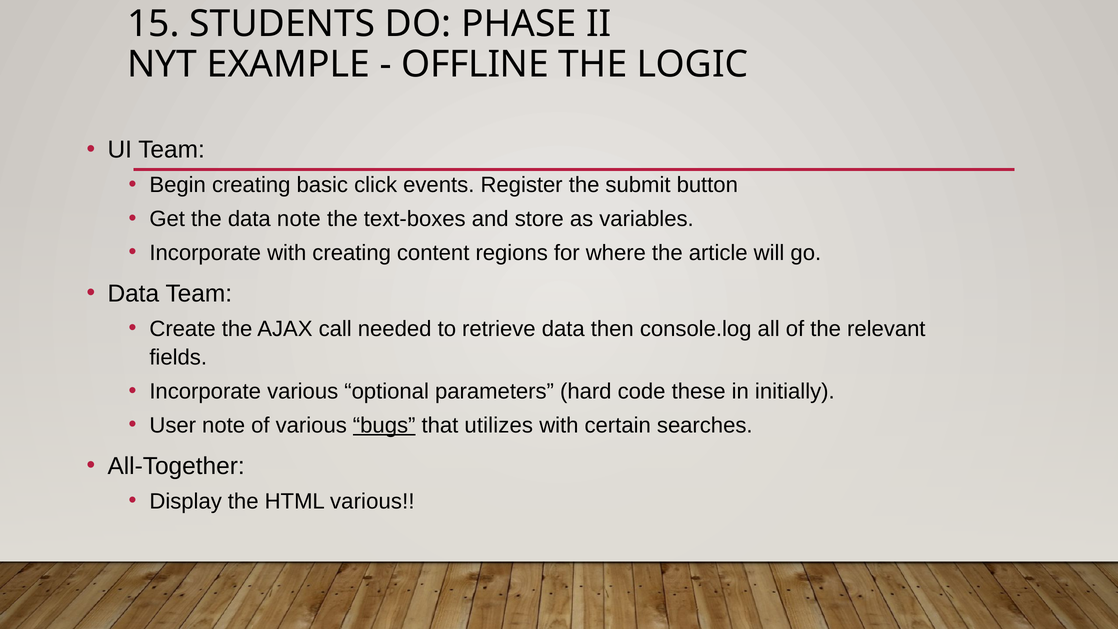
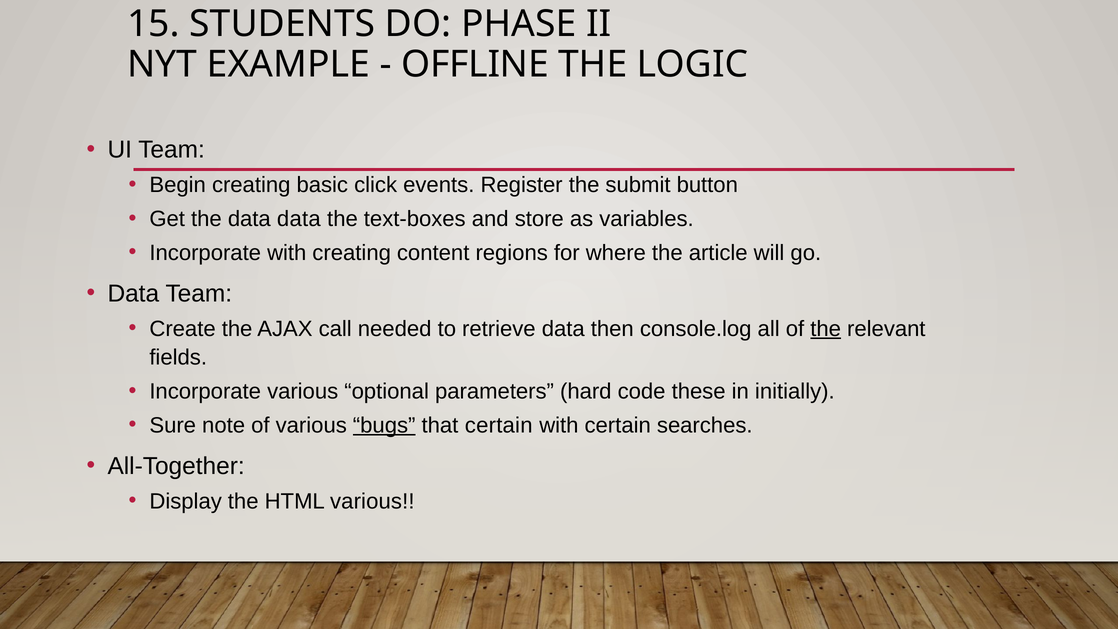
data note: note -> data (299, 219)
the underline: none -> present (826, 329)
User: User -> Sure (173, 425)
that utilizes: utilizes -> certain (499, 425)
